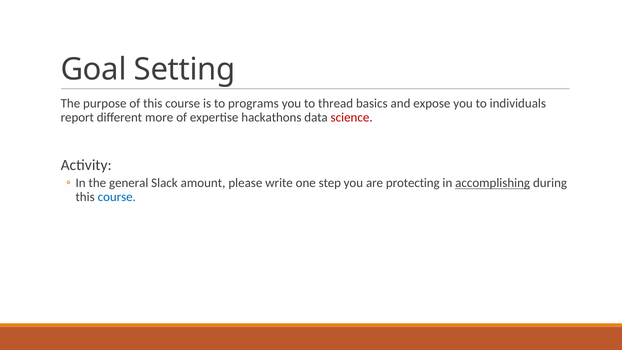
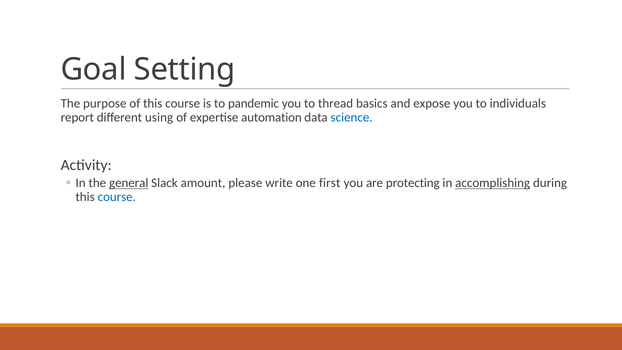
programs: programs -> pandemic (253, 103)
more: more -> using (159, 117)
hackathons: hackathons -> automation (271, 117)
science colour: red -> blue (352, 117)
general underline: none -> present (129, 183)
step: step -> first (330, 183)
